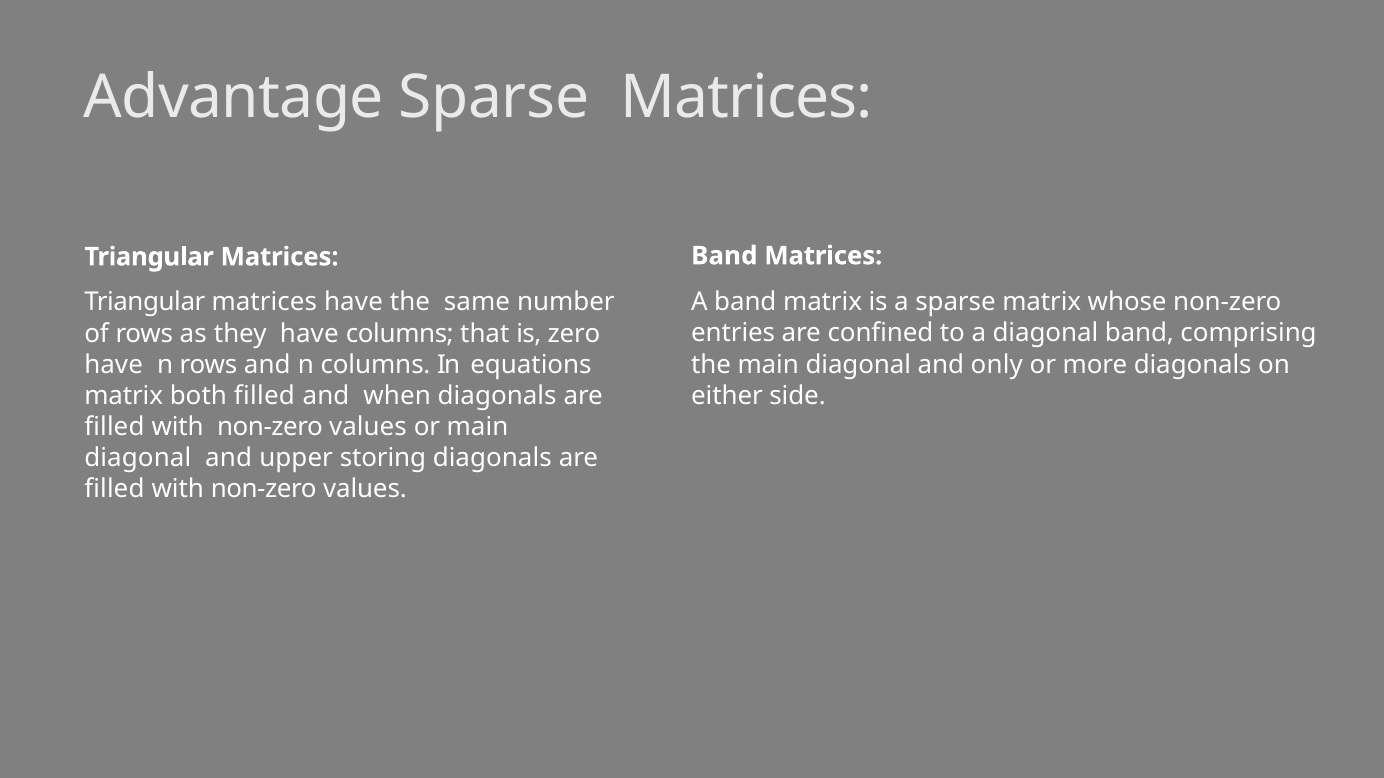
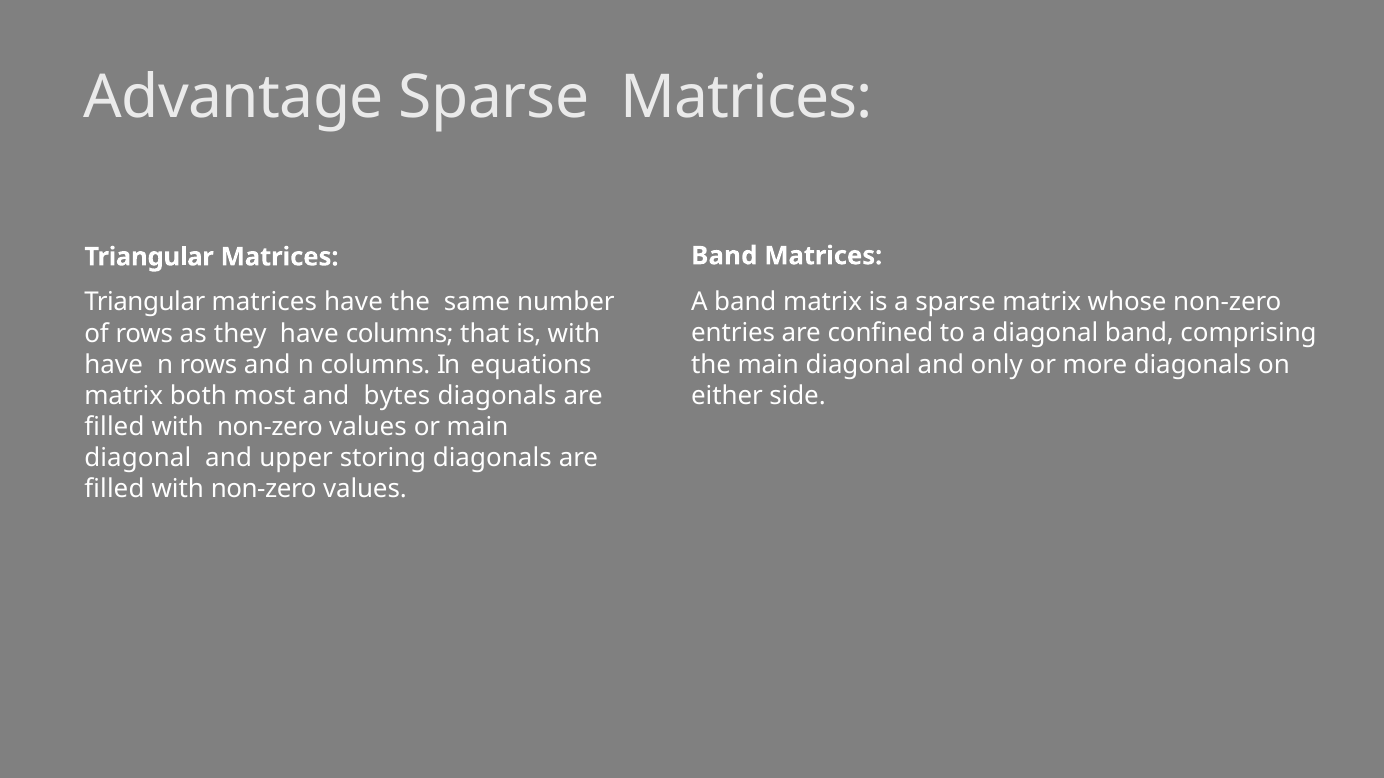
is zero: zero -> with (574, 334)
both filled: filled -> most (265, 396)
when: when -> bytes (397, 396)
